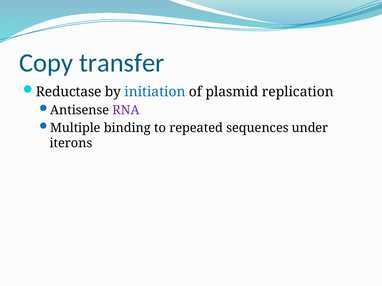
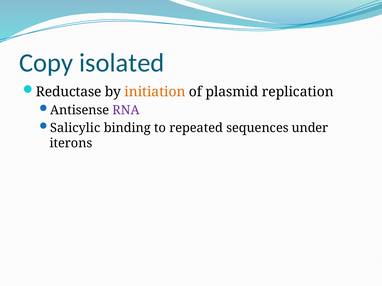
transfer: transfer -> isolated (122, 63)
initiation colour: blue -> orange (155, 92)
Multiple: Multiple -> Salicylic (75, 128)
